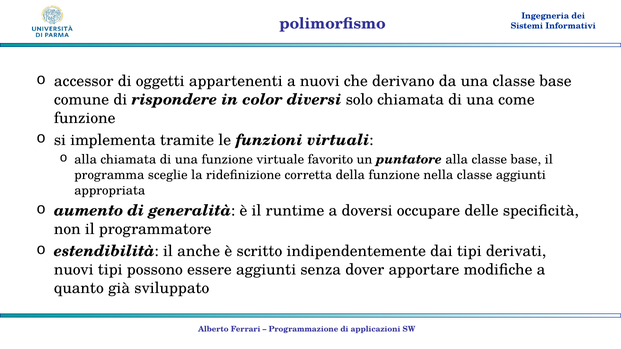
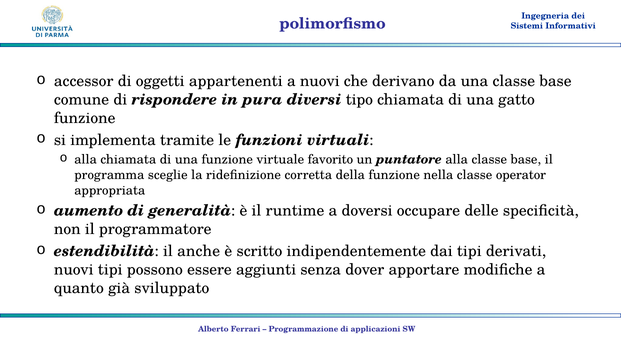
color: color -> pura (262, 100)
solo: solo -> tipo (359, 100)
come: come -> gatto (517, 100)
classe aggiunti: aggiunti -> operator (521, 175)
